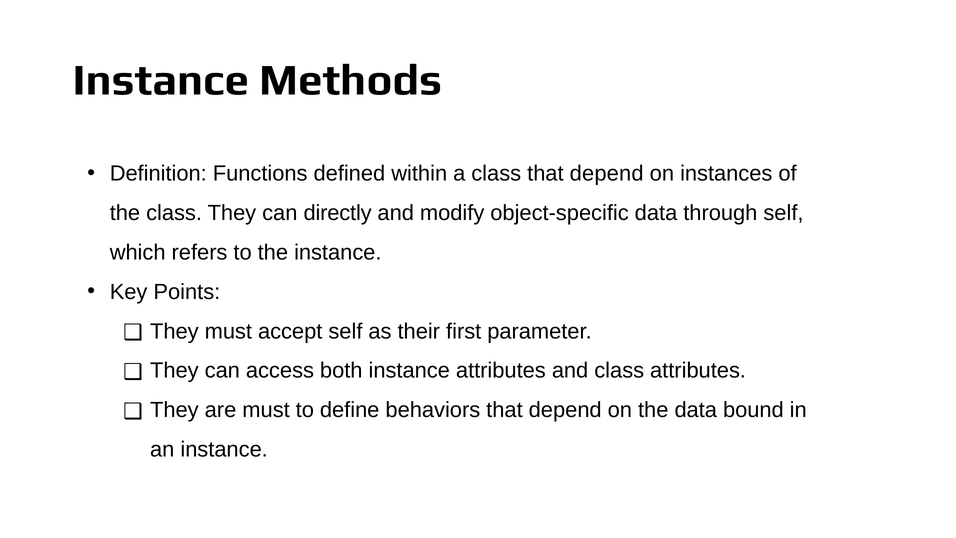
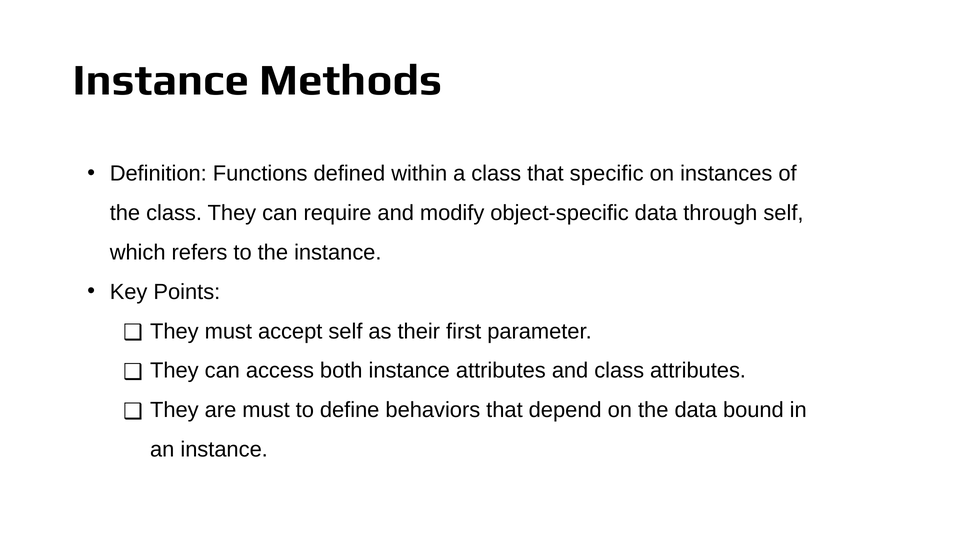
class that depend: depend -> specific (607, 174)
directly: directly -> require (338, 213)
